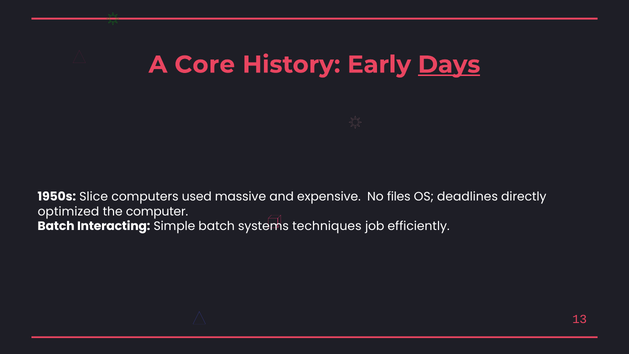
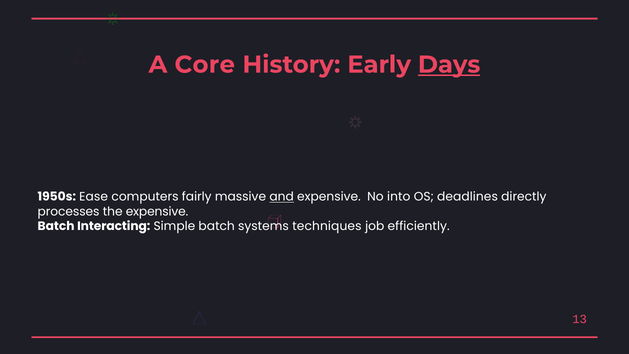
Slice: Slice -> Ease (94, 197)
used: used -> fairly (197, 197)
and underline: none -> present (282, 197)
files: files -> into (399, 197)
optimized: optimized -> processes (69, 211)
the computer: computer -> expensive (157, 211)
